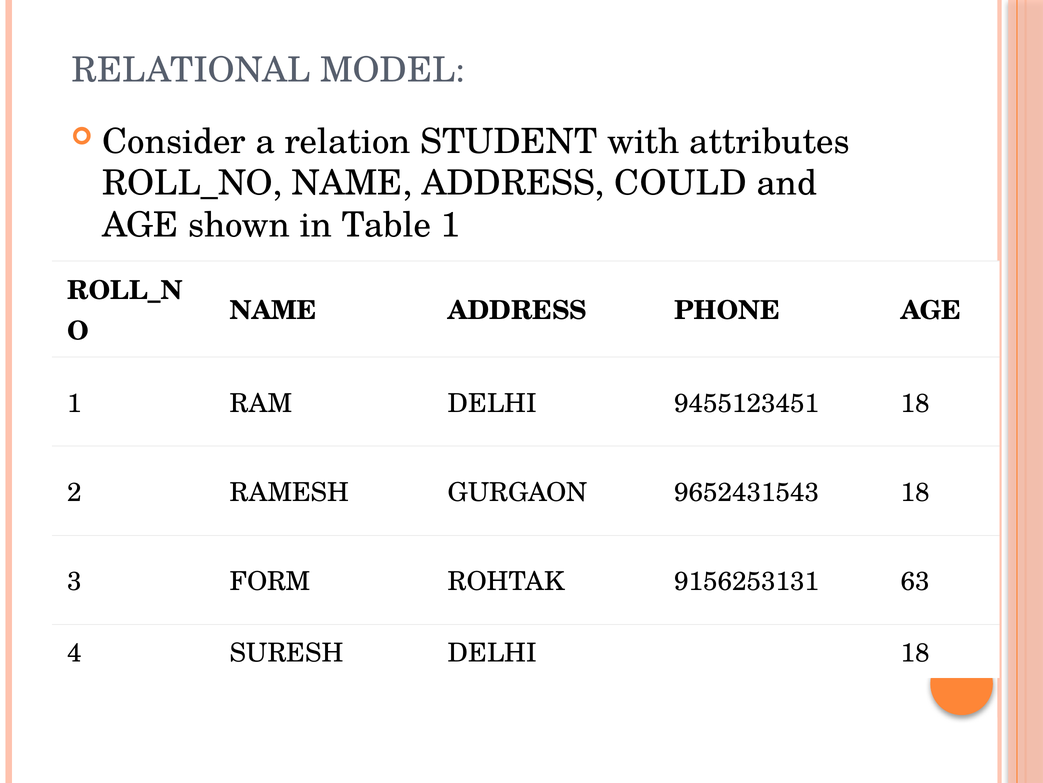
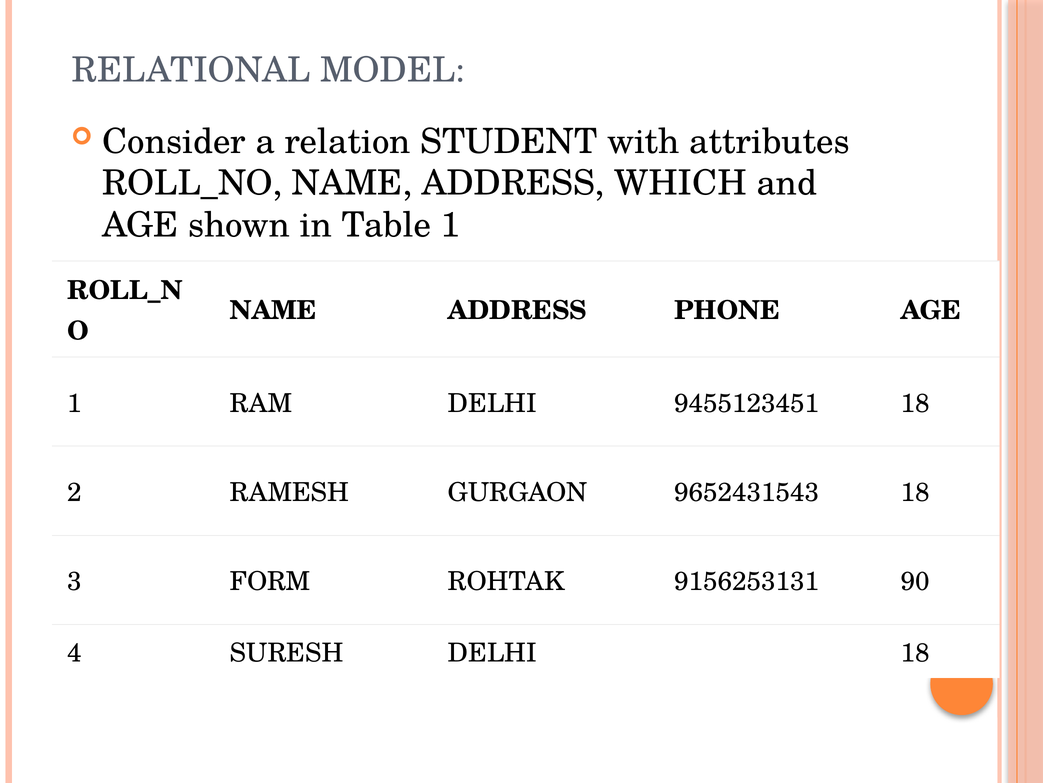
COULD: COULD -> WHICH (681, 183)
63: 63 -> 90 (915, 581)
